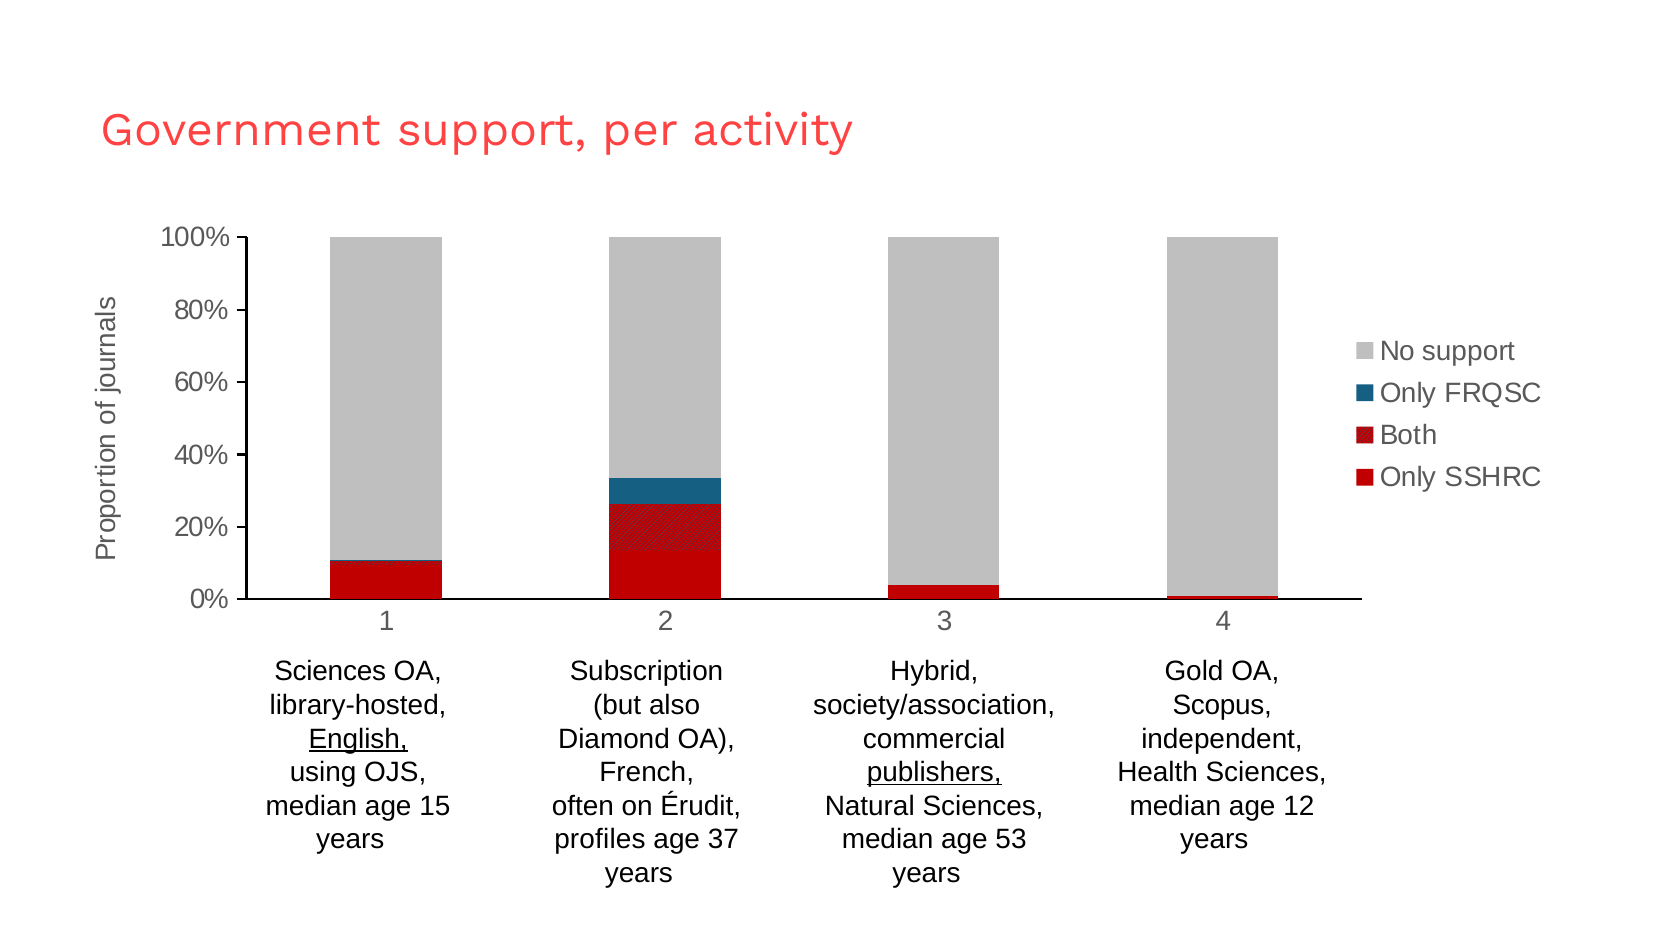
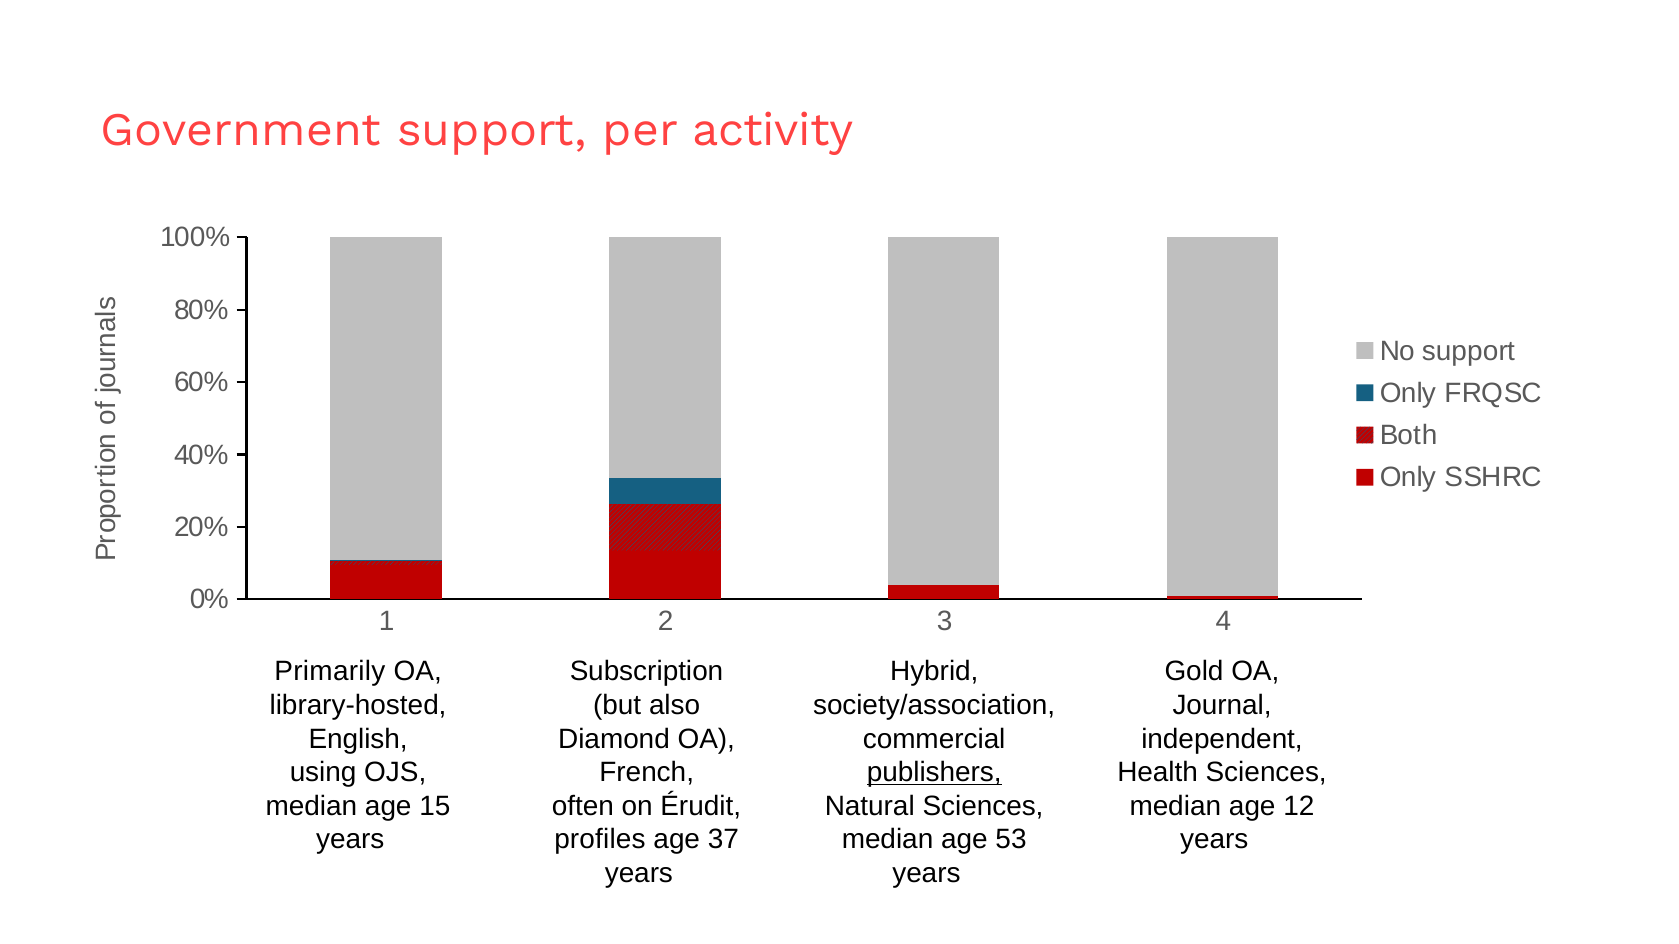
Sciences: Sciences -> Primarily (330, 672)
Scopus: Scopus -> Journal (1222, 706)
English underline: present -> none (358, 739)
